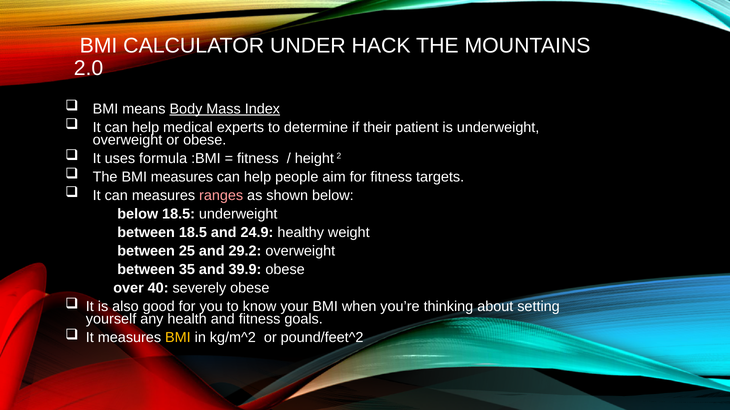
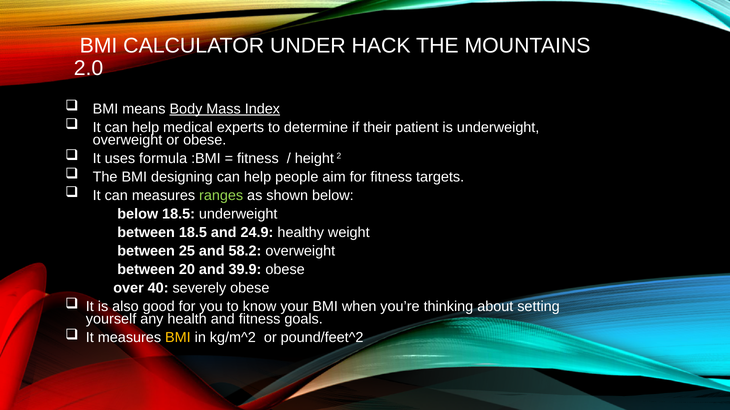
BMI measures: measures -> designing (182, 177)
ranges colour: pink -> light green (221, 196)
29.2: 29.2 -> 58.2 (245, 251)
35: 35 -> 20 (187, 270)
